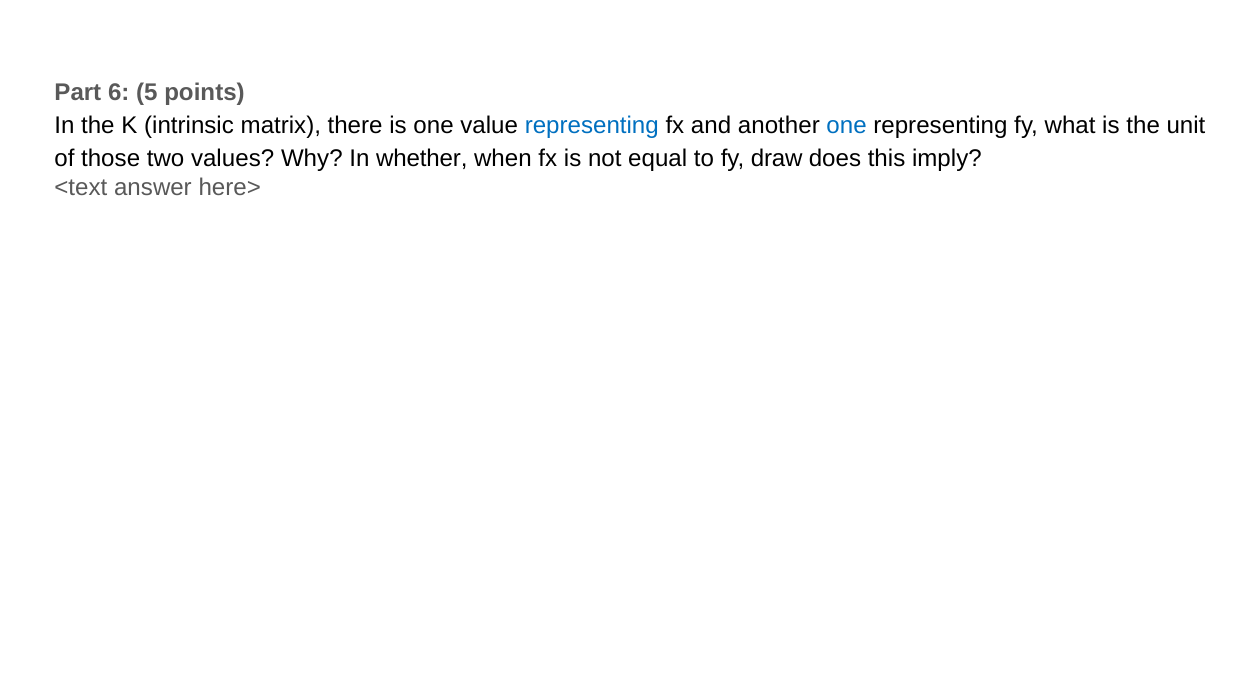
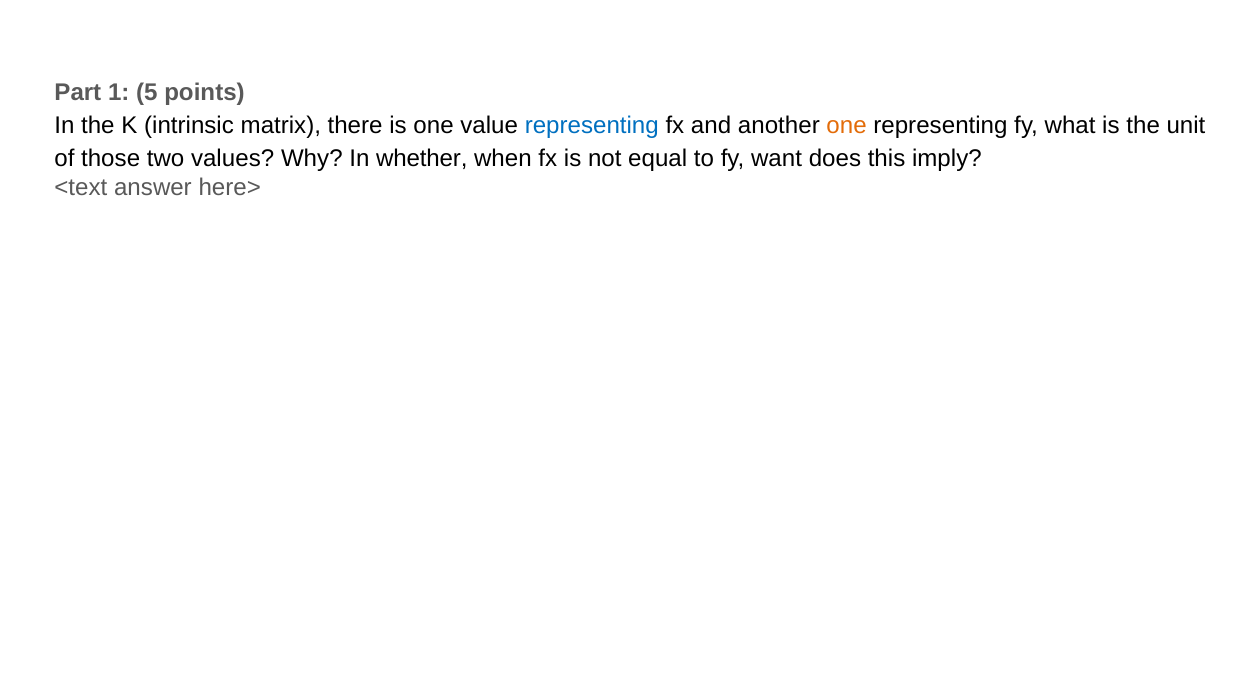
6: 6 -> 1 (119, 92)
one colour: blue -> orange (847, 125)
draw: draw -> want (777, 159)
